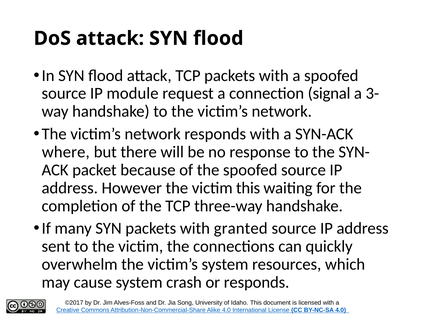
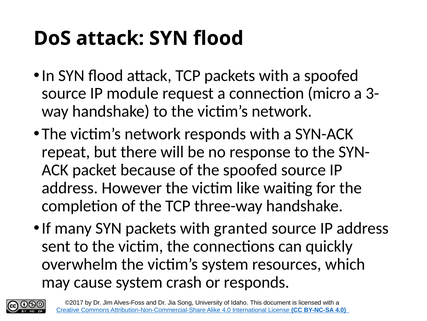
signal: signal -> micro (329, 93)
where: where -> repeat (66, 152)
victim this: this -> like (248, 187)
